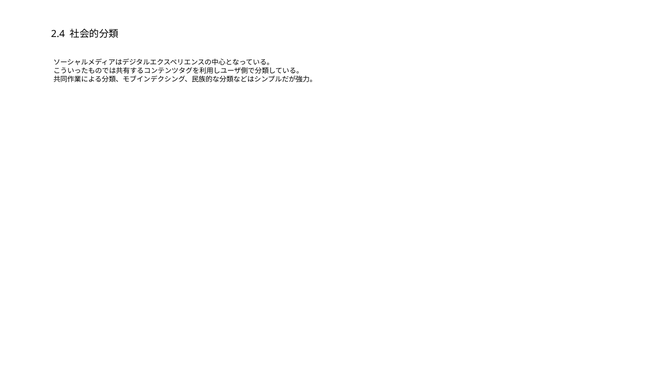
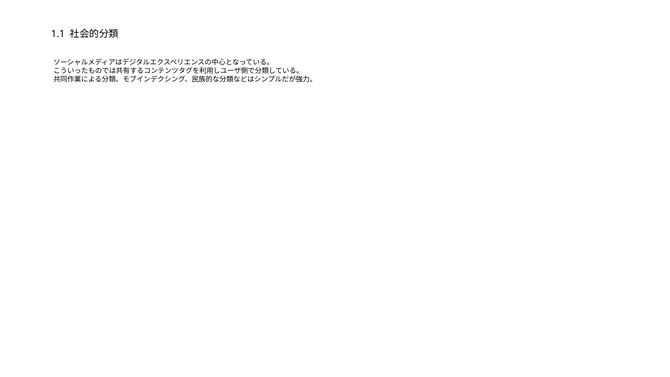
2.4: 2.4 -> 1.1 (58, 34)
